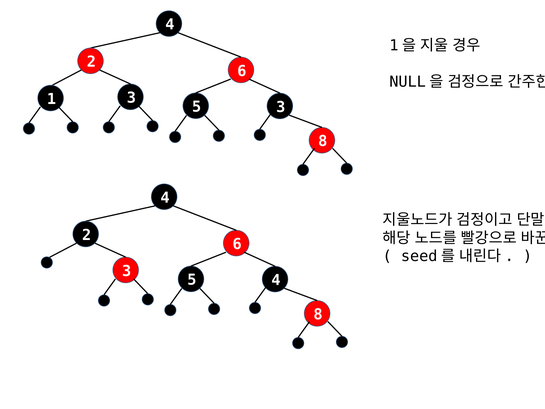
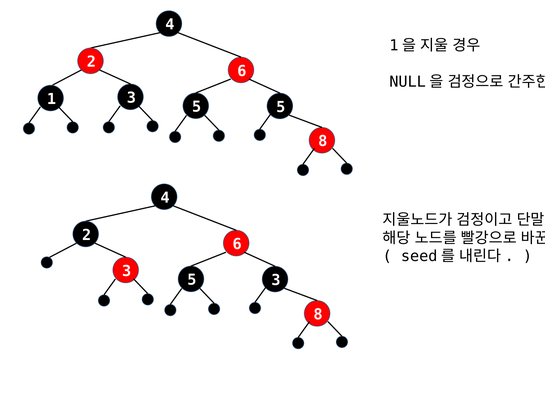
5 3: 3 -> 5 (281, 107)
5 4: 4 -> 3 (276, 280)
